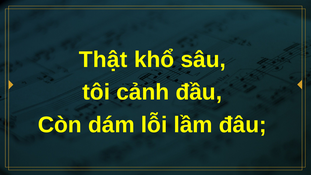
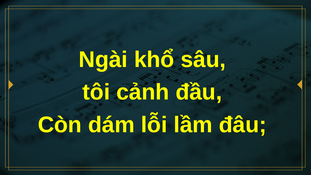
Thật: Thật -> Ngài (103, 60)
